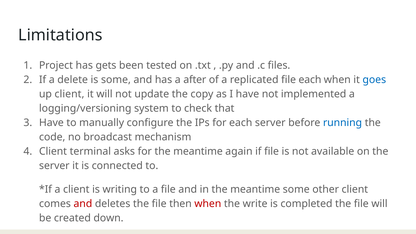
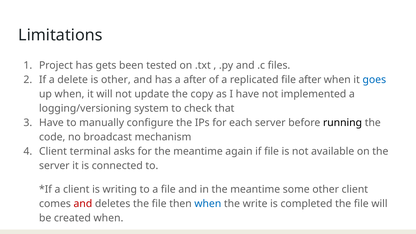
is some: some -> other (116, 80)
file each: each -> after (310, 80)
up client: client -> when (69, 94)
running colour: blue -> black (343, 123)
when colour: red -> blue (208, 204)
created down: down -> when (108, 218)
